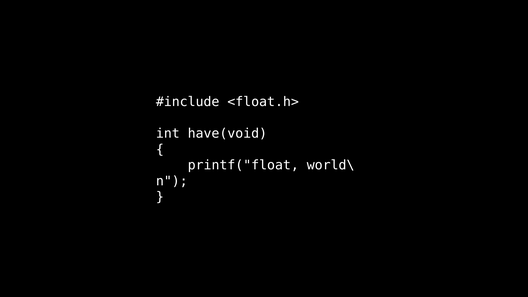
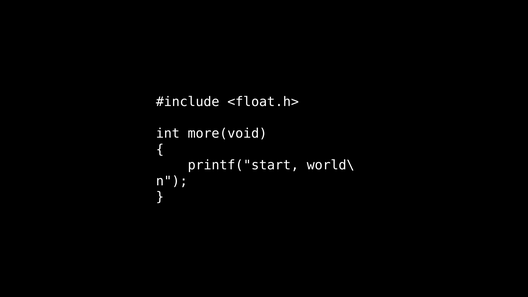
have(void: have(void -> more(void (227, 134)
printf("float: printf("float -> printf("start (243, 165)
